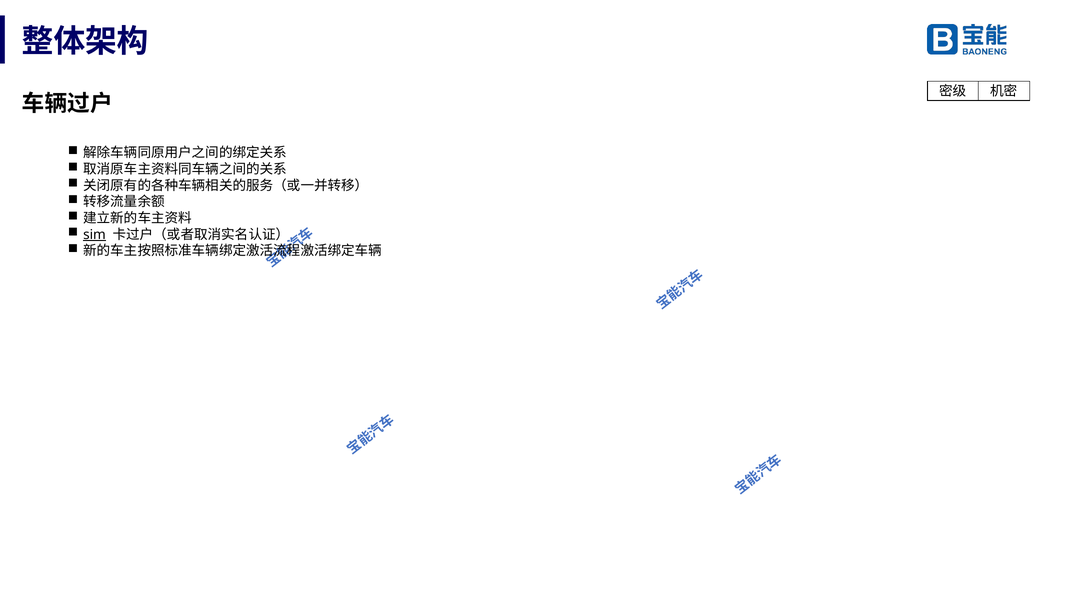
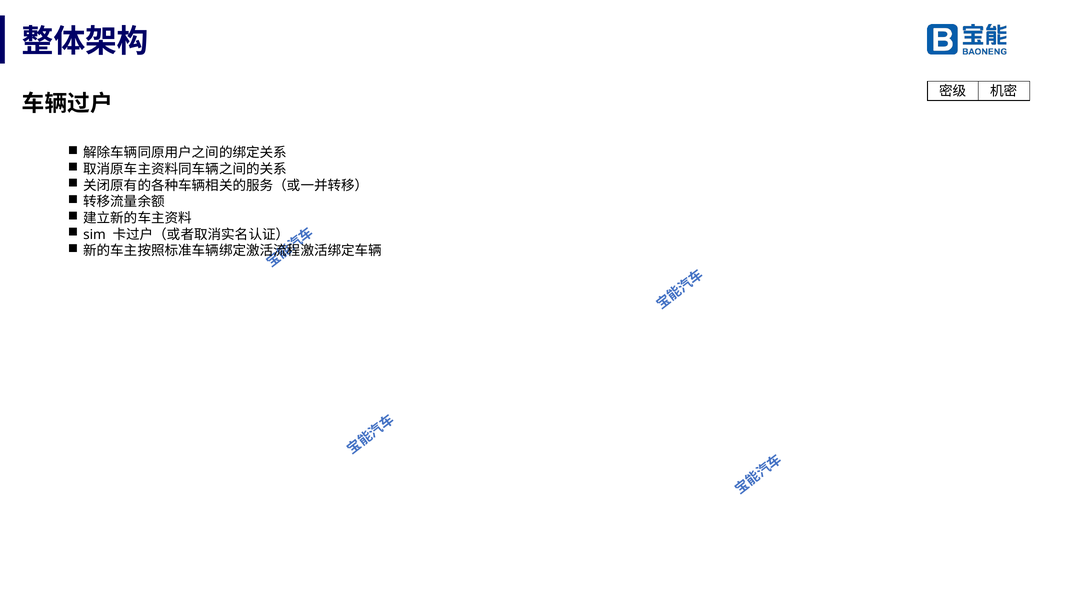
sim underline: present -> none (94, 235)
